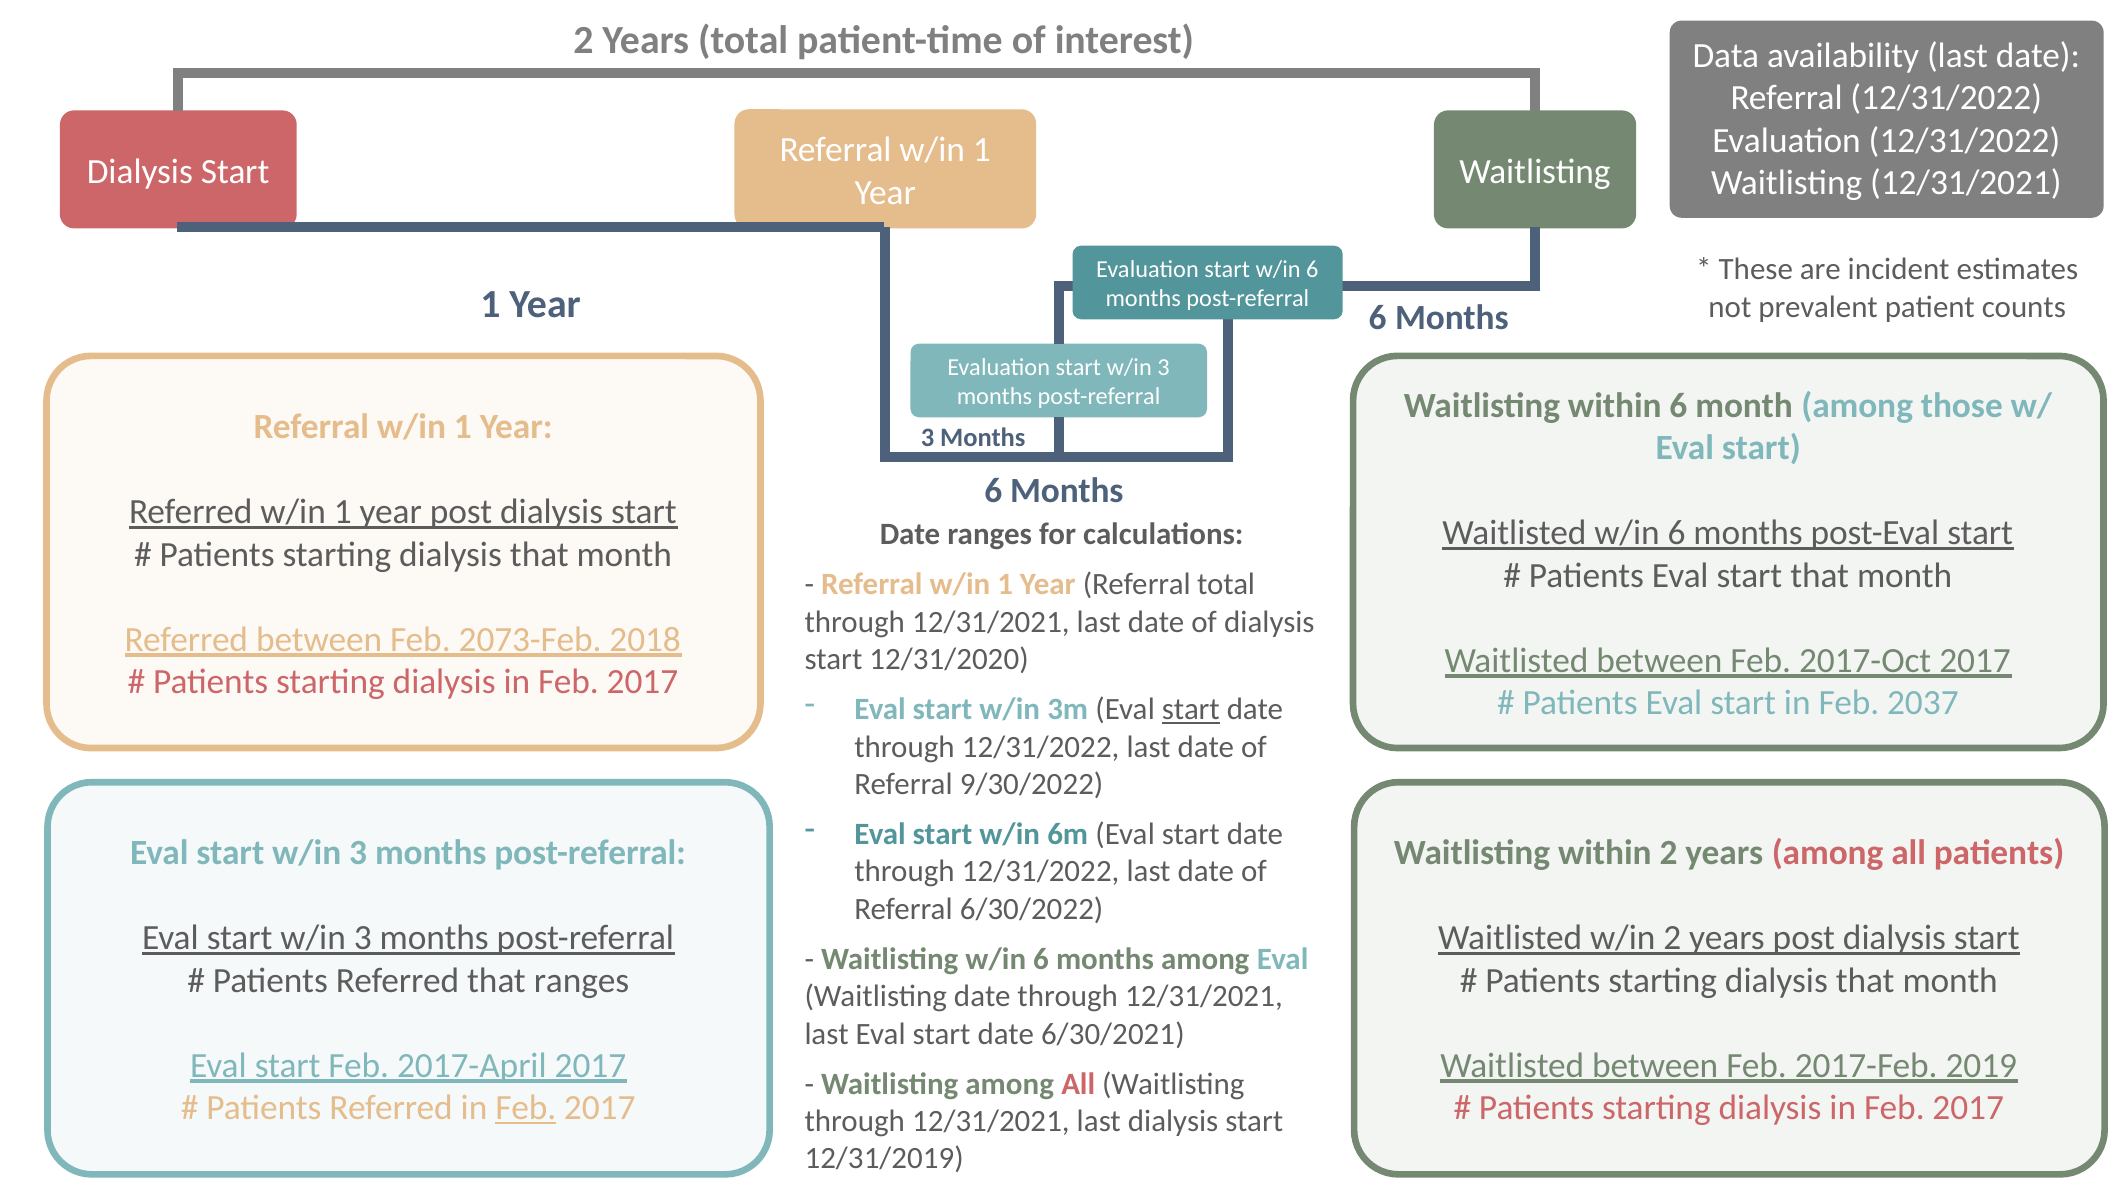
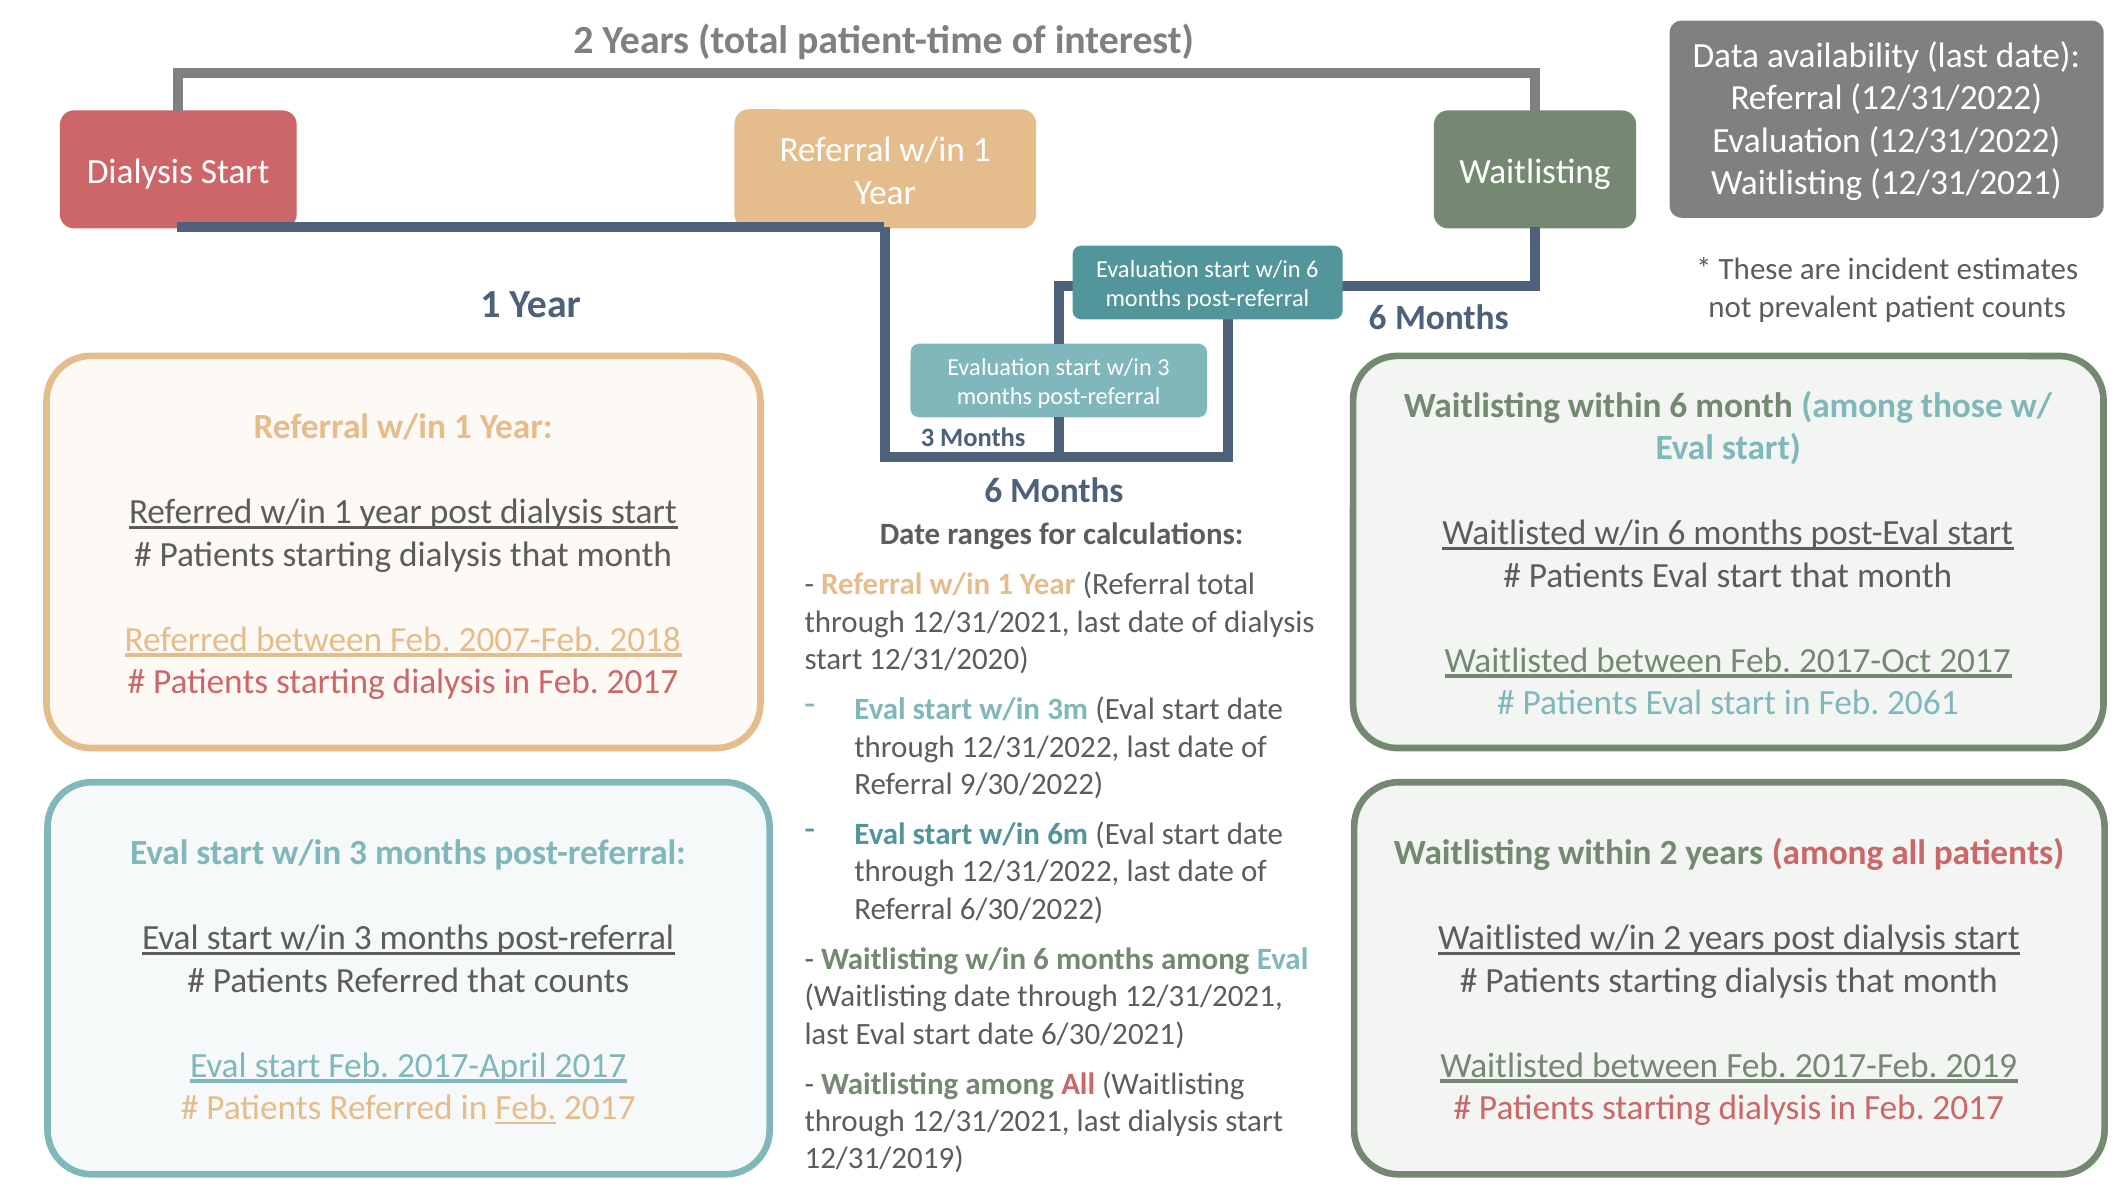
2073-Feb: 2073-Feb -> 2007-Feb (530, 639)
2037: 2037 -> 2061 (1923, 703)
start underline: present -> none (1191, 710)
that ranges: ranges -> counts (581, 980)
